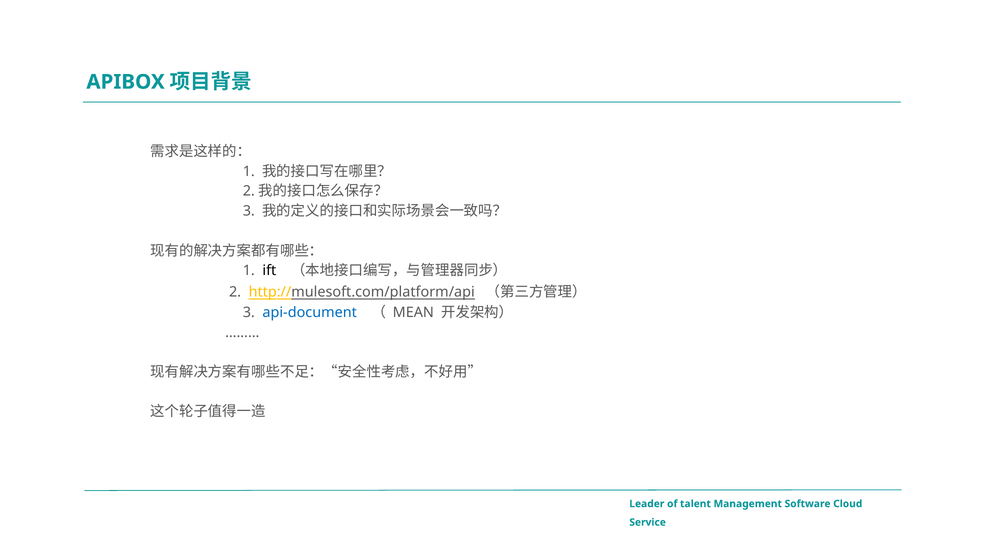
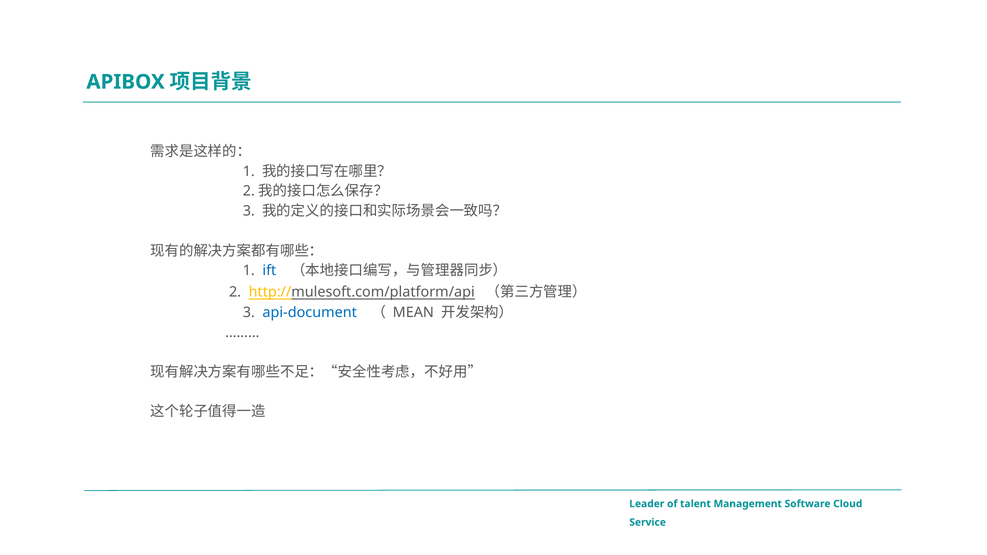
ift colour: black -> blue (269, 271)
